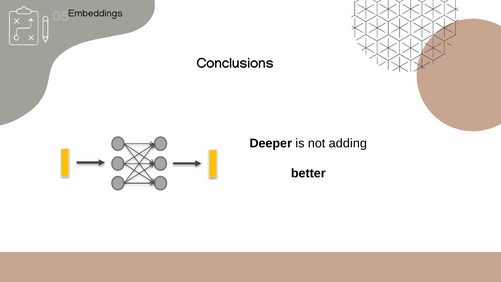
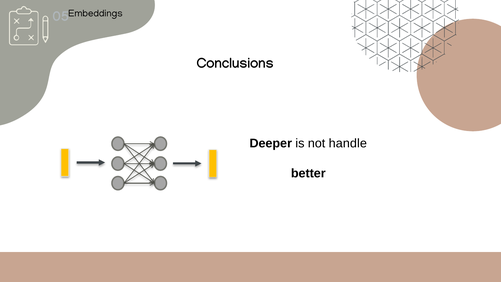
adding: adding -> handle (348, 143)
